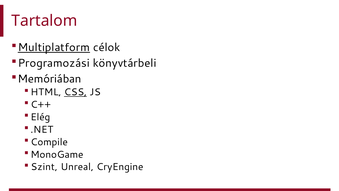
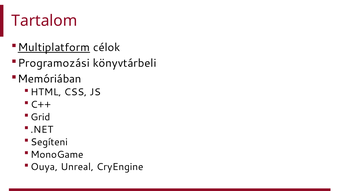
CSS underline: present -> none (75, 92)
Elég: Elég -> Grid (40, 117)
Compile: Compile -> Segíteni (49, 142)
Szint: Szint -> Ouya (44, 167)
